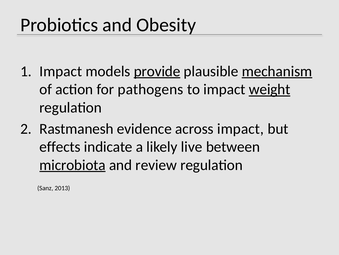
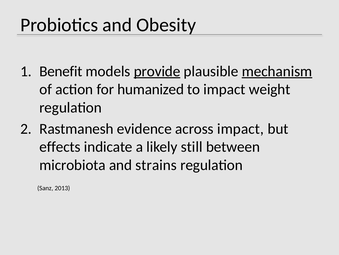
Impact: Impact -> Benefit (61, 71)
pathogens: pathogens -> humanized (151, 89)
weight underline: present -> none (270, 89)
live: live -> still (192, 146)
microbiota underline: present -> none (73, 165)
review: review -> strains (156, 165)
